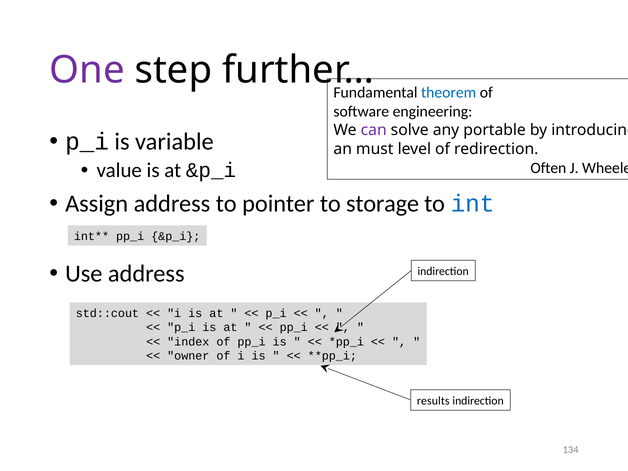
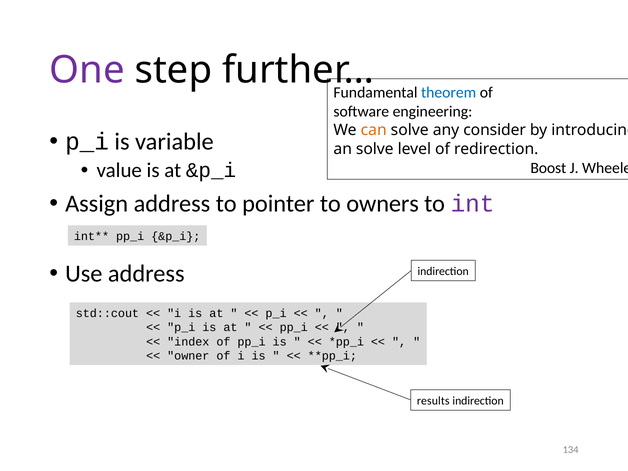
can colour: purple -> orange (374, 130)
portable: portable -> consider (495, 130)
an must: must -> solve (375, 149)
Often: Often -> Boost (548, 168)
storage: storage -> owners (383, 204)
int colour: blue -> purple (473, 204)
